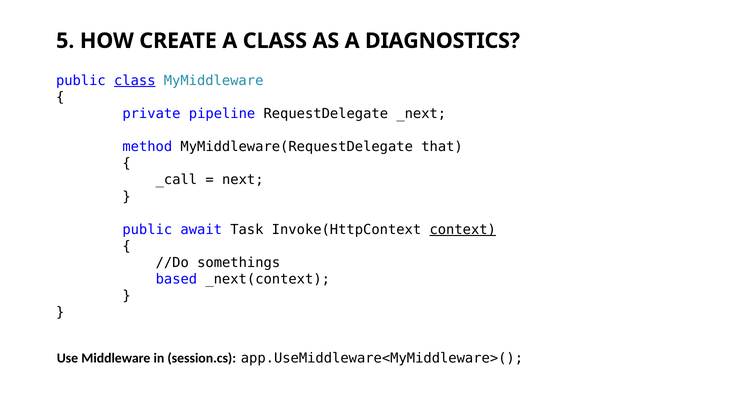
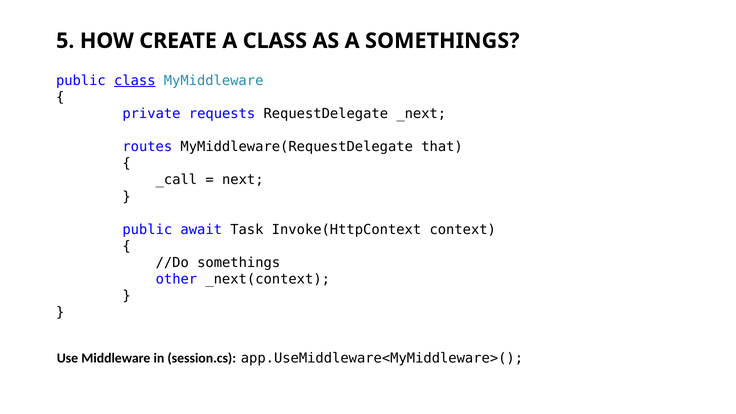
A DIAGNOSTICS: DIAGNOSTICS -> SOMETHINGS (442, 41)
pipeline: pipeline -> requests (222, 114)
method: method -> routes (147, 147)
context underline: present -> none (463, 230)
based: based -> other (176, 279)
